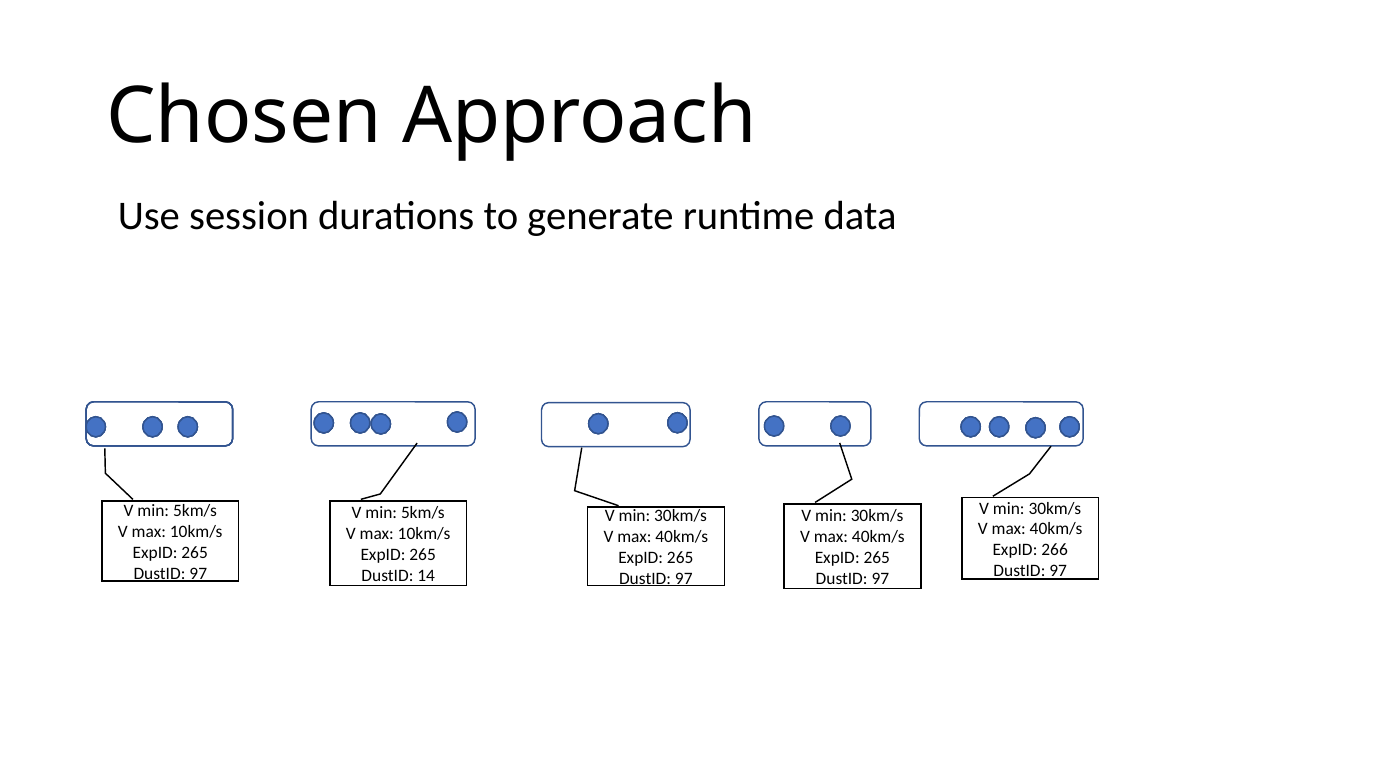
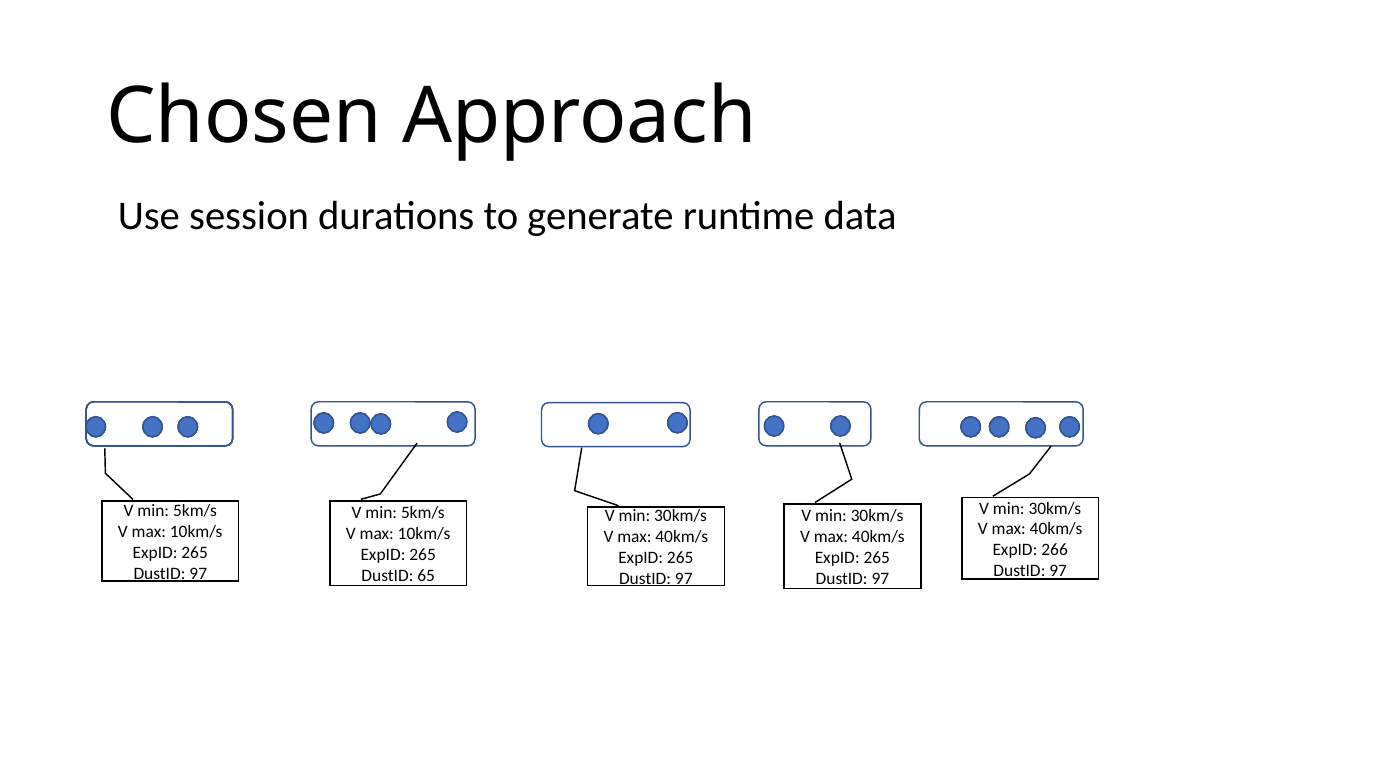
14: 14 -> 65 (426, 576)
